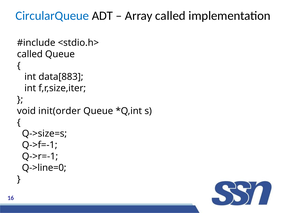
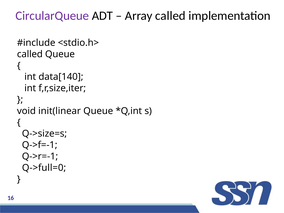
CircularQueue colour: blue -> purple (52, 16)
data[883: data[883 -> data[140 (61, 77)
init(order: init(order -> init(linear (60, 111)
Q->line=0: Q->line=0 -> Q->full=0 (44, 168)
